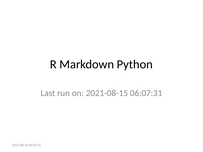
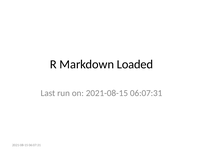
Python: Python -> Loaded (135, 64)
